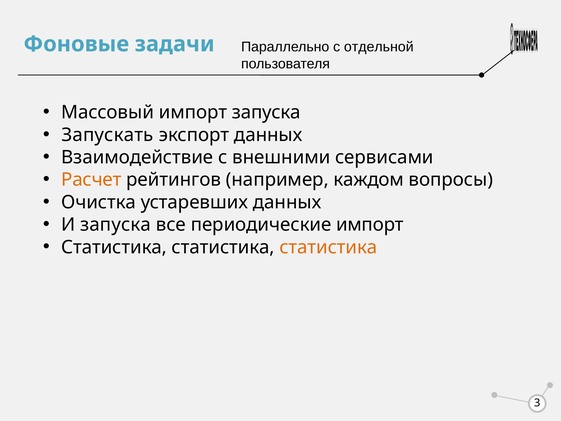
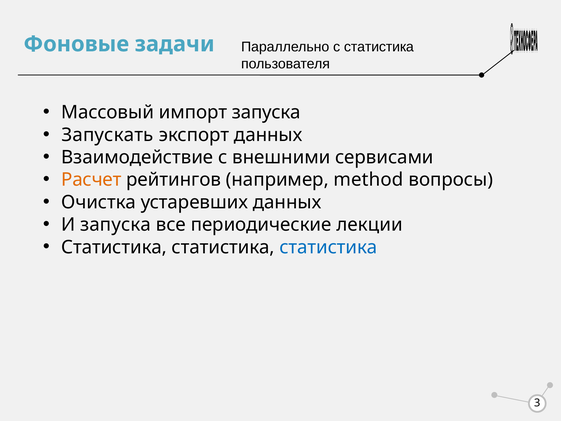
с отдельной: отдельной -> статистика (379, 47)
каждом: каждом -> method (368, 180)
периодические импорт: импорт -> лекции (370, 225)
статистика colour: orange -> blue (328, 247)
